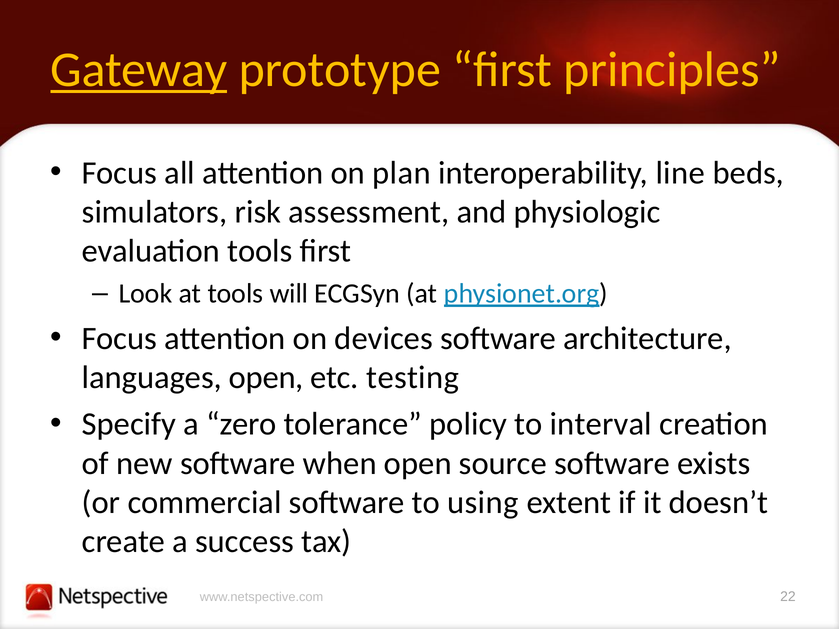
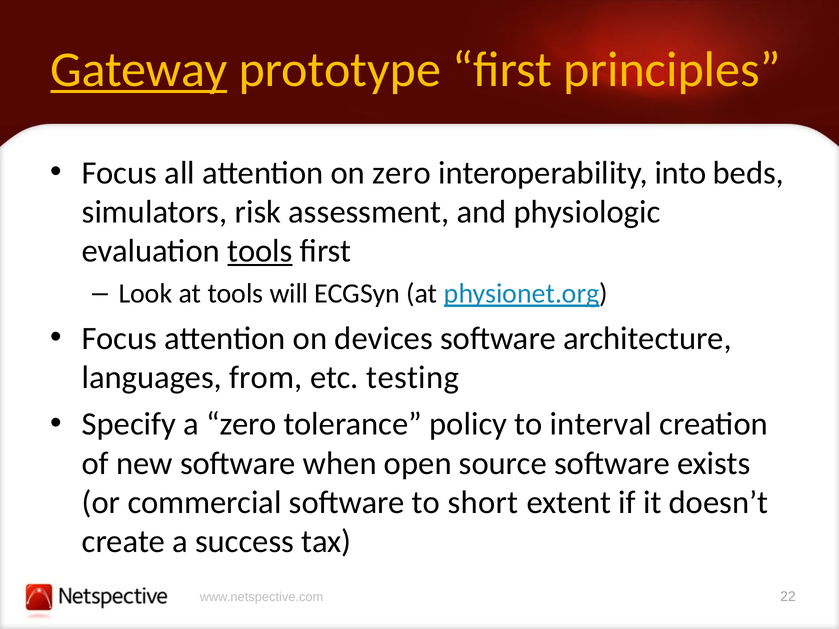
on plan: plan -> zero (402, 173)
line: line -> into (680, 173)
tools underline: none -> present (260, 251)
languages open: open -> from (266, 378)
using: using -> short (483, 503)
